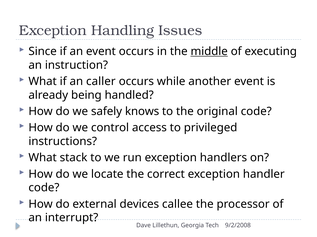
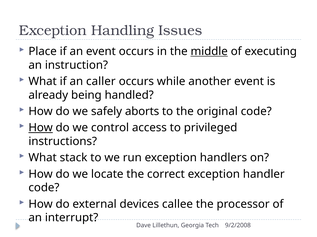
Since: Since -> Place (43, 51)
knows: knows -> aborts (142, 112)
How underline: none -> present (41, 128)
